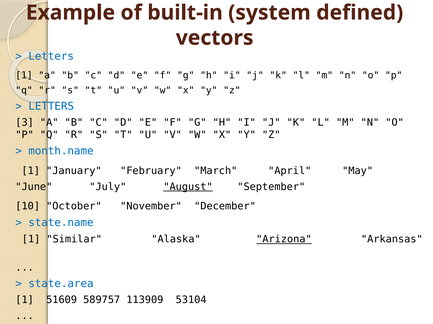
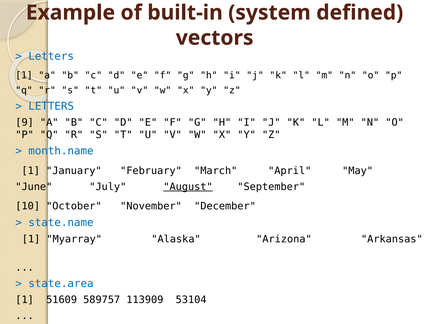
3: 3 -> 9 (25, 123)
Similar: Similar -> Myarray (74, 240)
Arizona underline: present -> none (284, 240)
